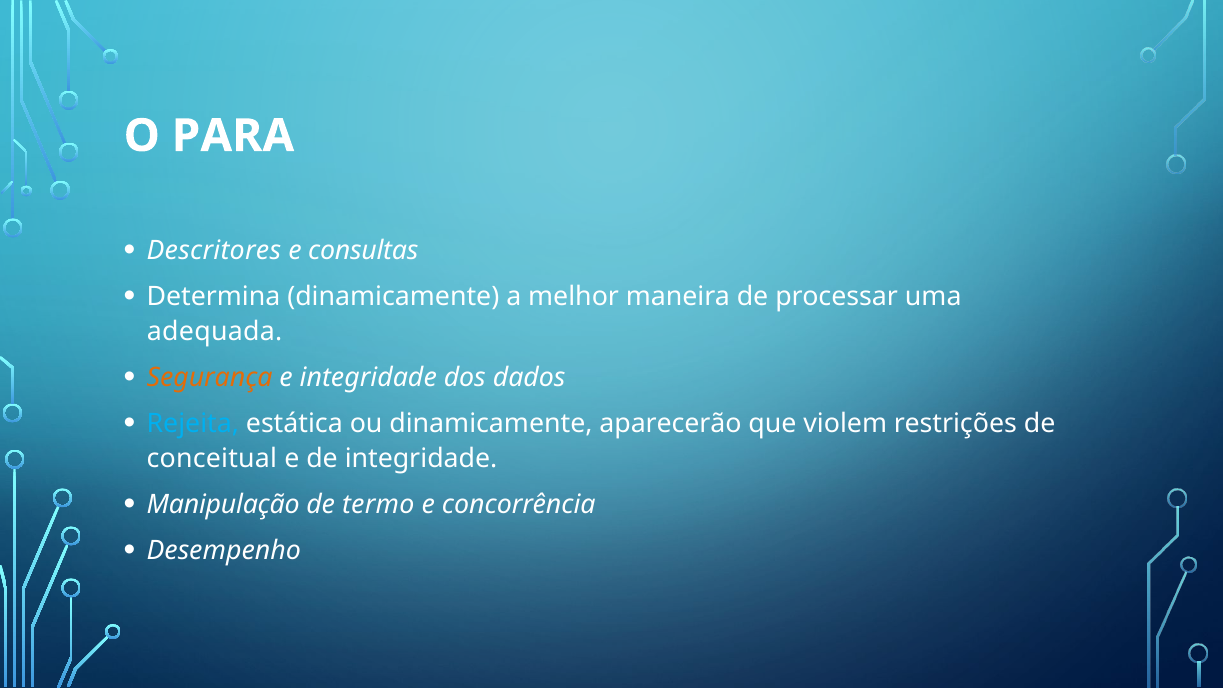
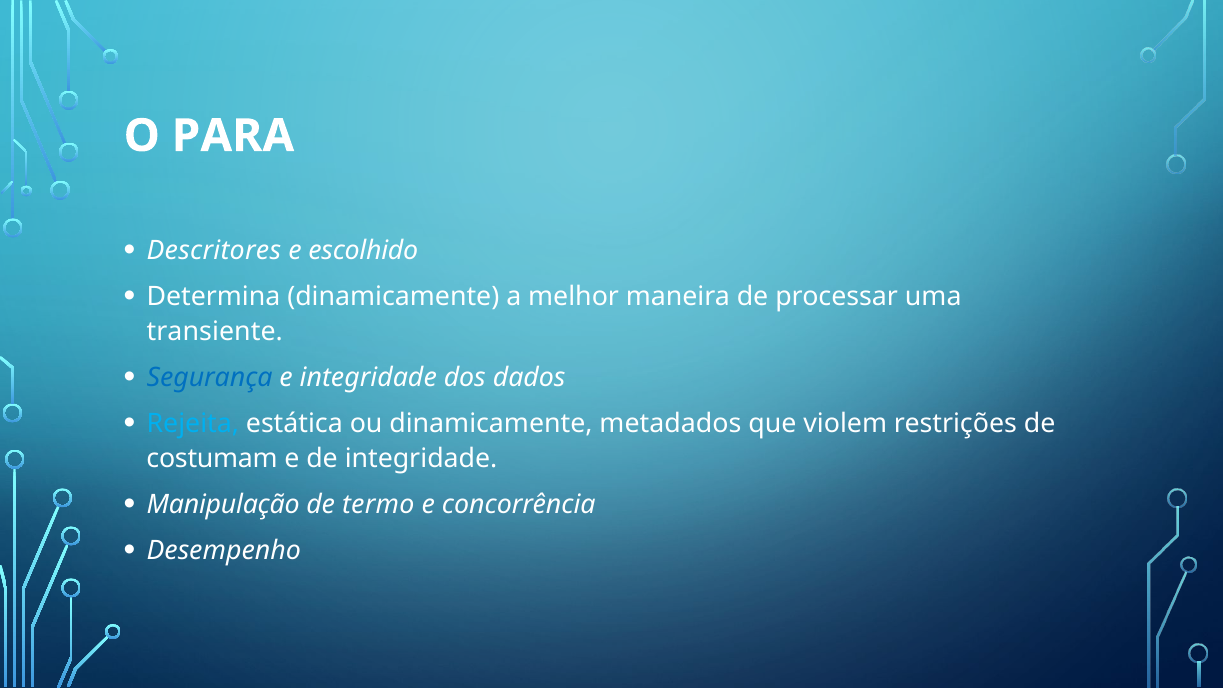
consultas: consultas -> escolhido (363, 251)
adequada: adequada -> transiente (215, 332)
Segurança colour: orange -> blue (210, 378)
aparecerão: aparecerão -> metadados (670, 424)
conceitual: conceitual -> costumam (212, 458)
